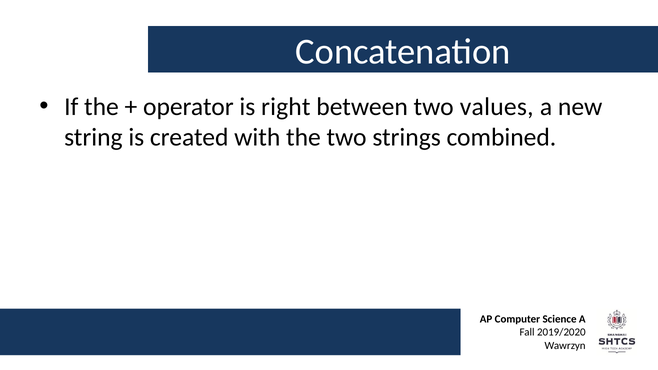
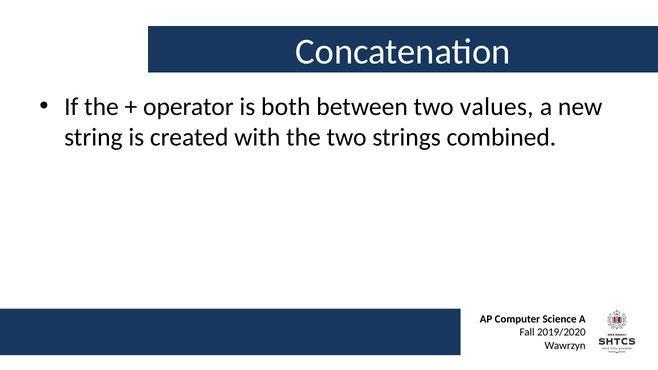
right: right -> both (286, 107)
